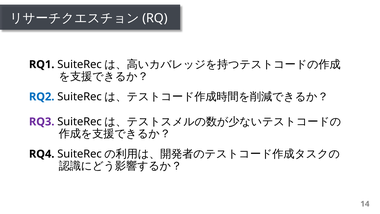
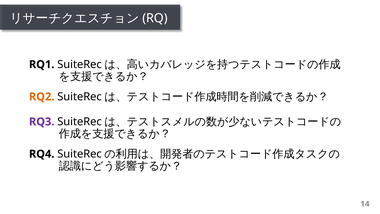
RQ2 colour: blue -> orange (42, 97)
